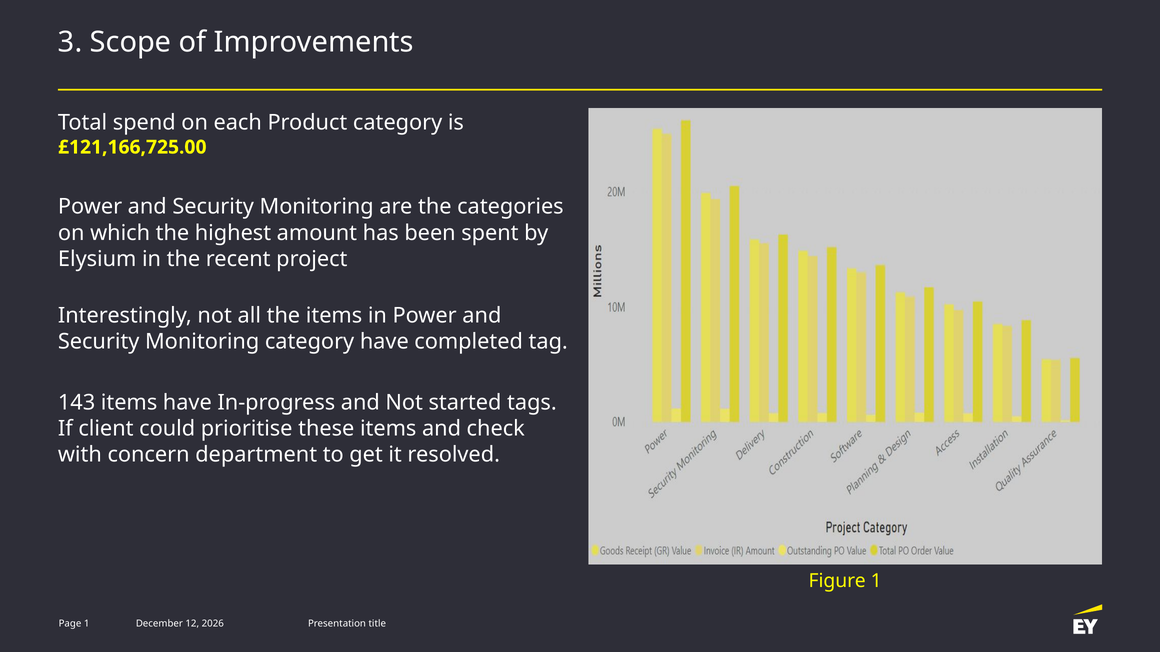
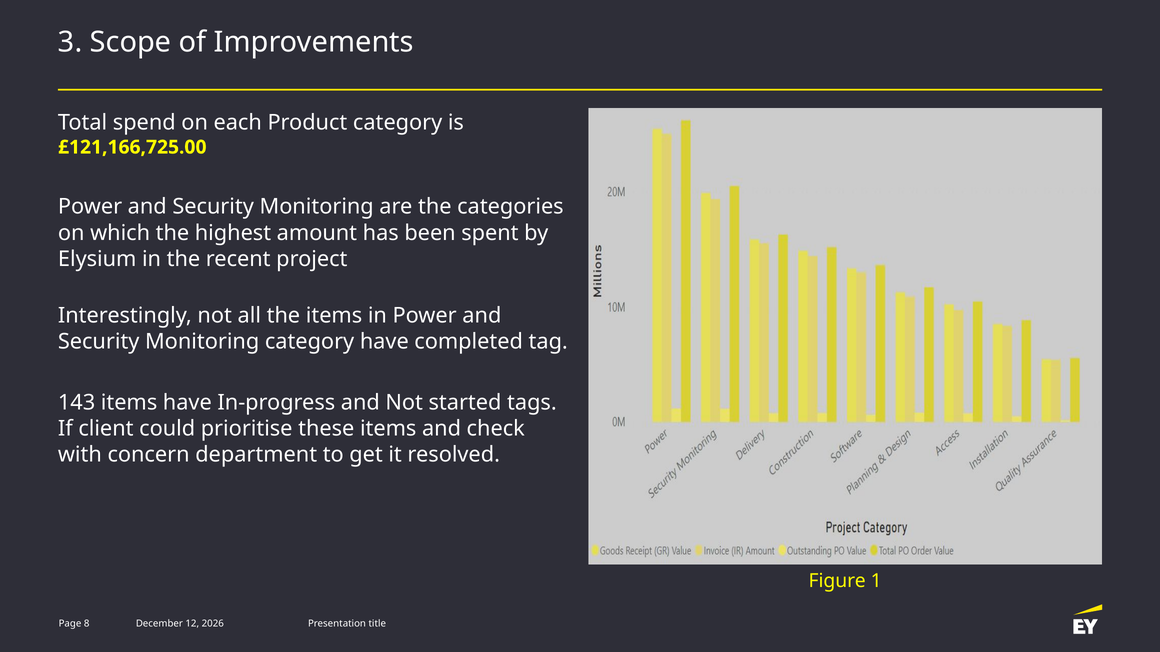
Page 1: 1 -> 8 (87, 624)
